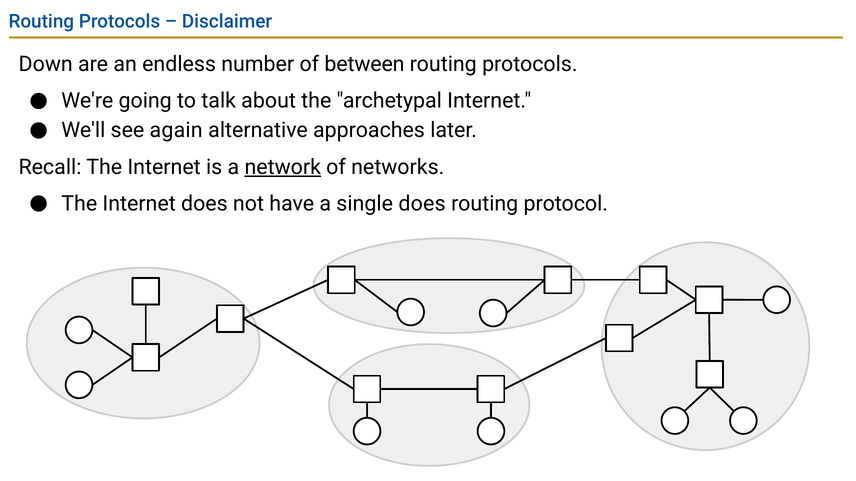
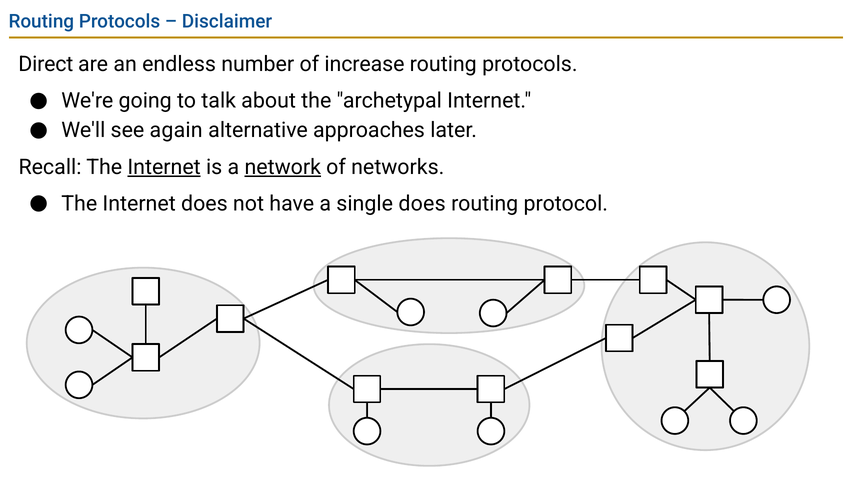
Down: Down -> Direct (46, 64)
between: between -> increase (364, 64)
Internet underline: none -> present (164, 167)
